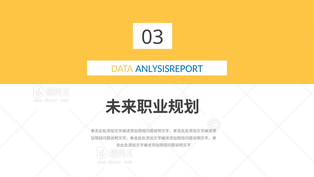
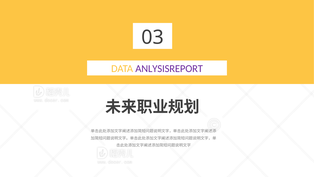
ANLYSISREPORT colour: blue -> purple (169, 69)
